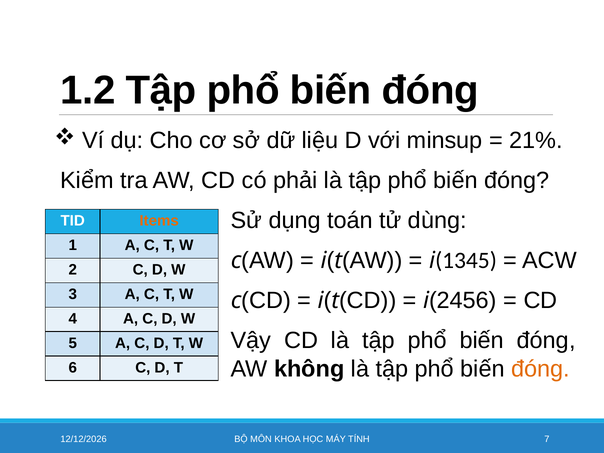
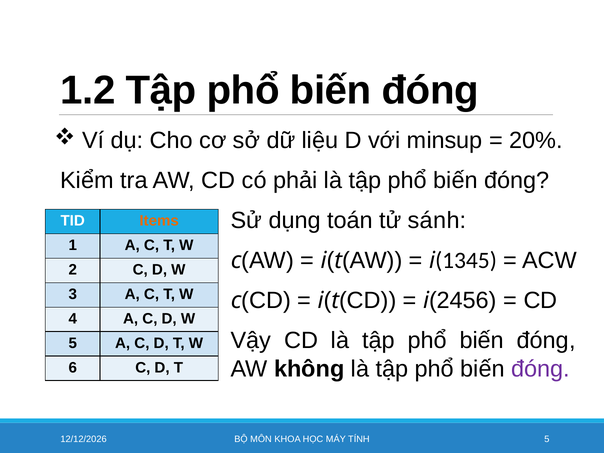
21%: 21% -> 20% (536, 141)
dùng: dùng -> sánh (437, 221)
đóng colour: orange -> purple (540, 369)
TÍNH 7: 7 -> 5 (547, 439)
